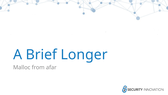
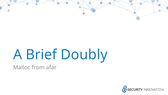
Longer: Longer -> Doubly (84, 54)
